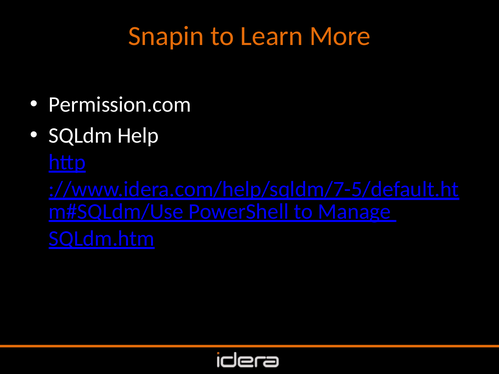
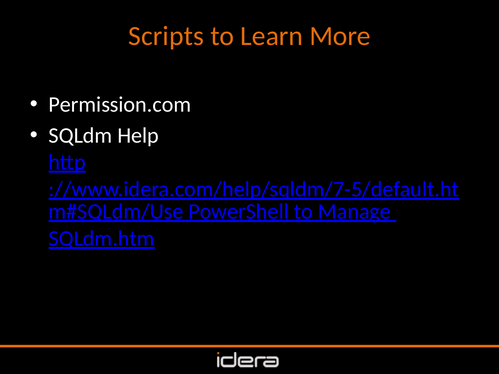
Snapin: Snapin -> Scripts (166, 36)
